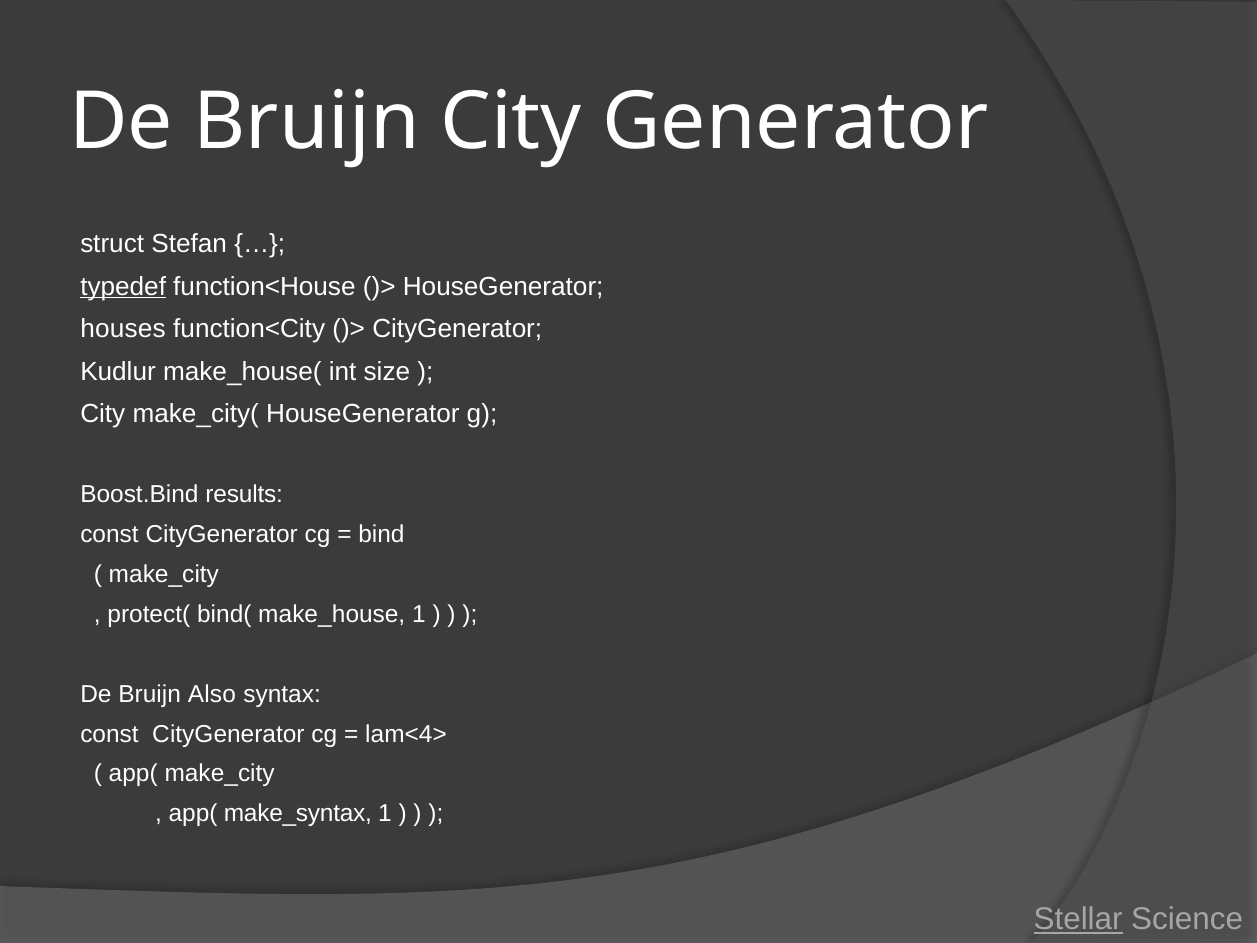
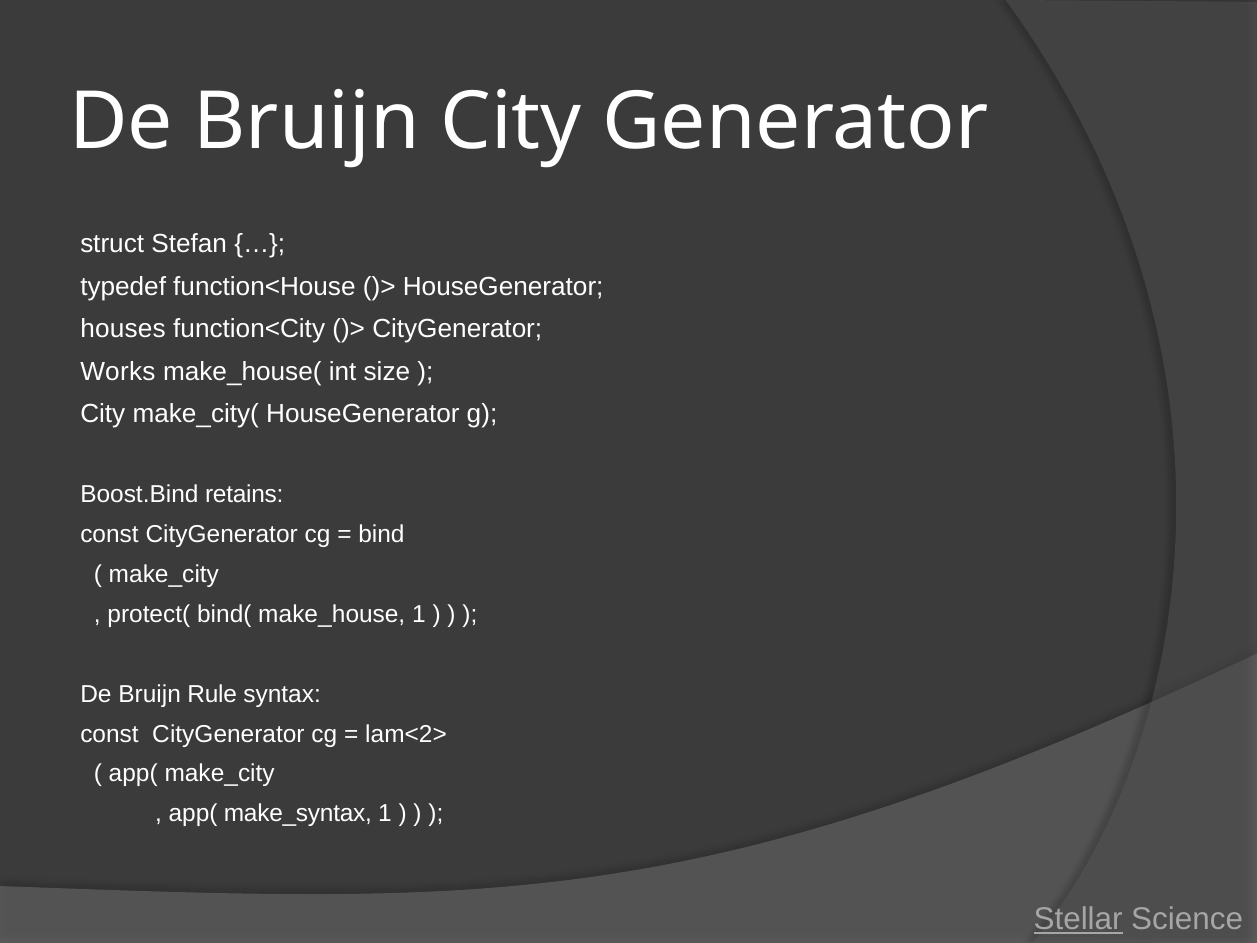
typedef underline: present -> none (123, 286)
Kudlur: Kudlur -> Works (118, 372)
results: results -> retains (244, 495)
Also: Also -> Rule (212, 694)
lam<4>: lam<4> -> lam<2> (406, 734)
